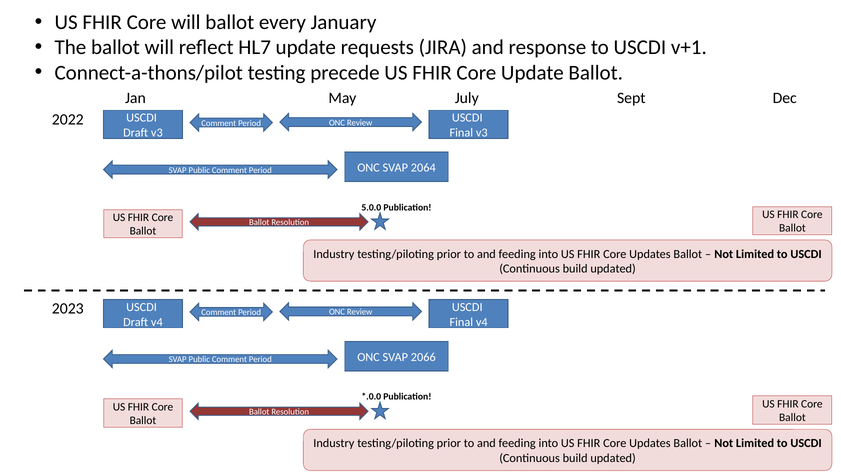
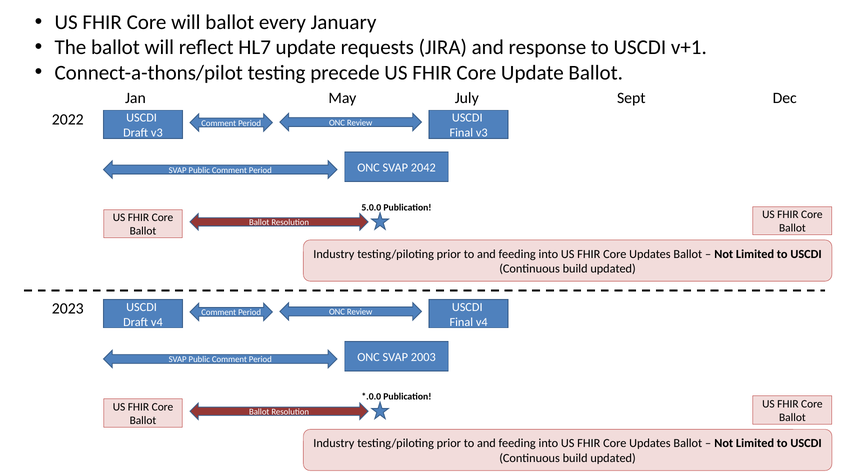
2064: 2064 -> 2042 (423, 168)
2066: 2066 -> 2003 (423, 357)
